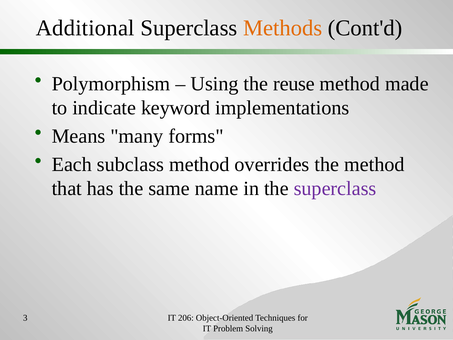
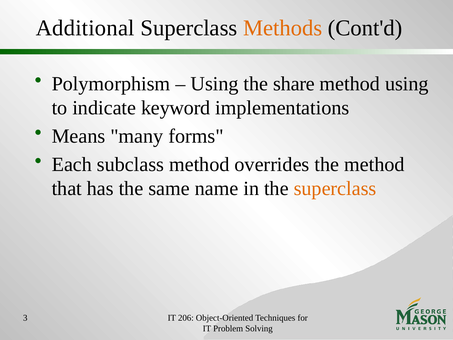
reuse: reuse -> share (294, 84)
method made: made -> using (407, 84)
superclass colour: purple -> orange (335, 188)
